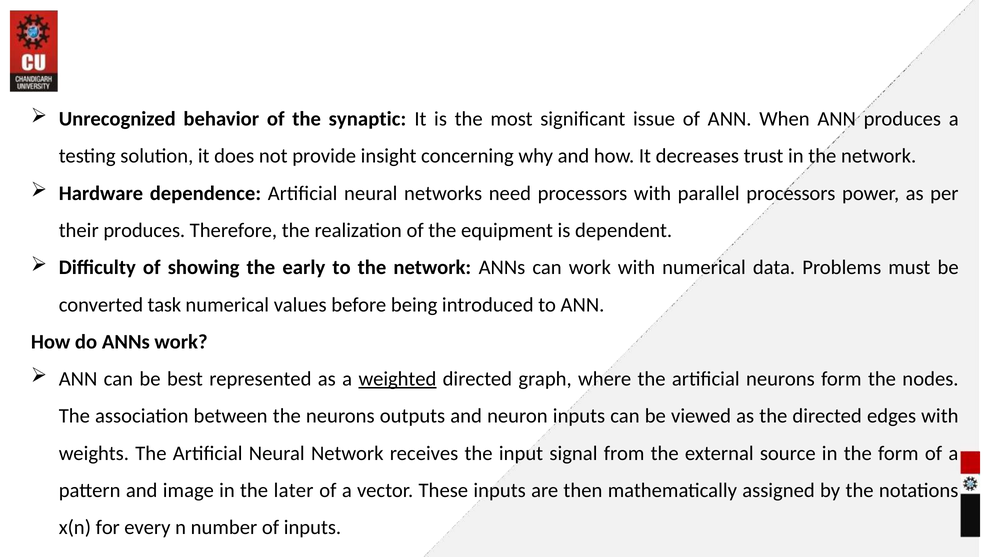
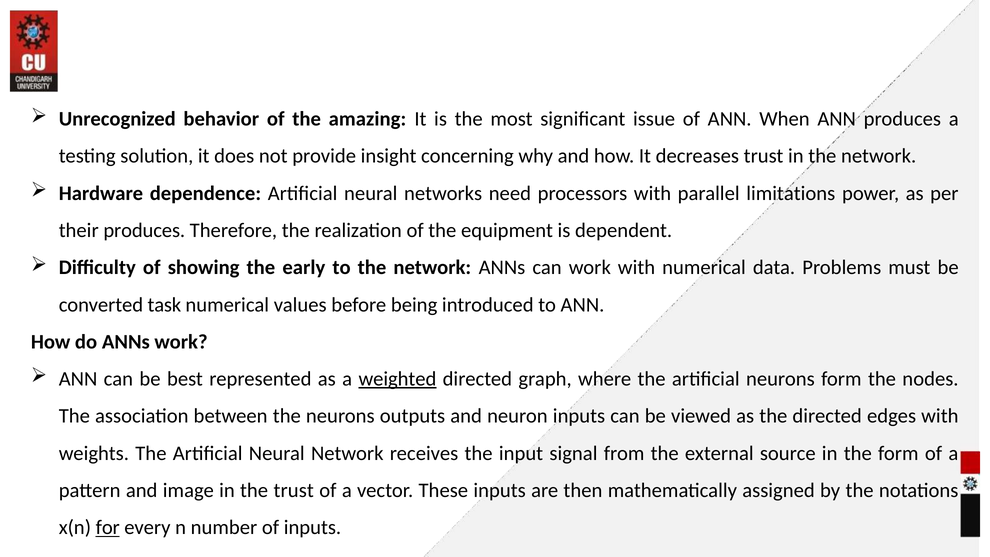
synaptic: synaptic -> amazing (367, 119)
parallel processors: processors -> limitations (791, 193)
the later: later -> trust (294, 490)
for underline: none -> present (108, 527)
